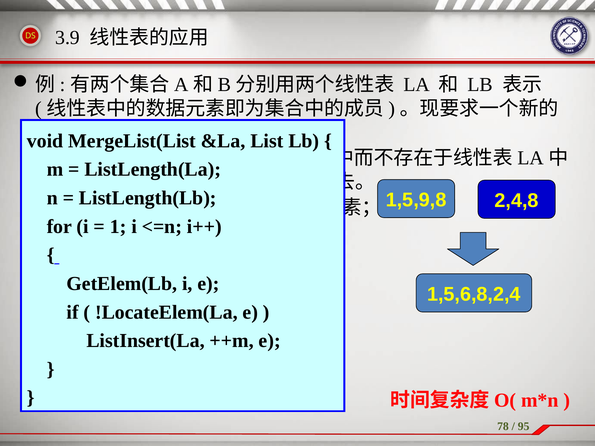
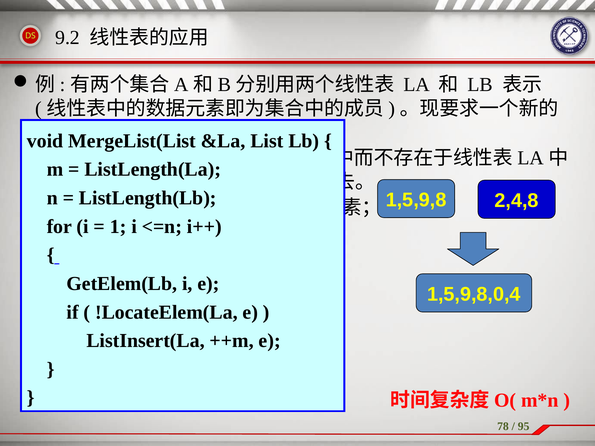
3.9: 3.9 -> 9.2 (68, 38)
1,5,6,8,2,4: 1,5,6,8,2,4 -> 1,5,9,8,0,4 (474, 294)
